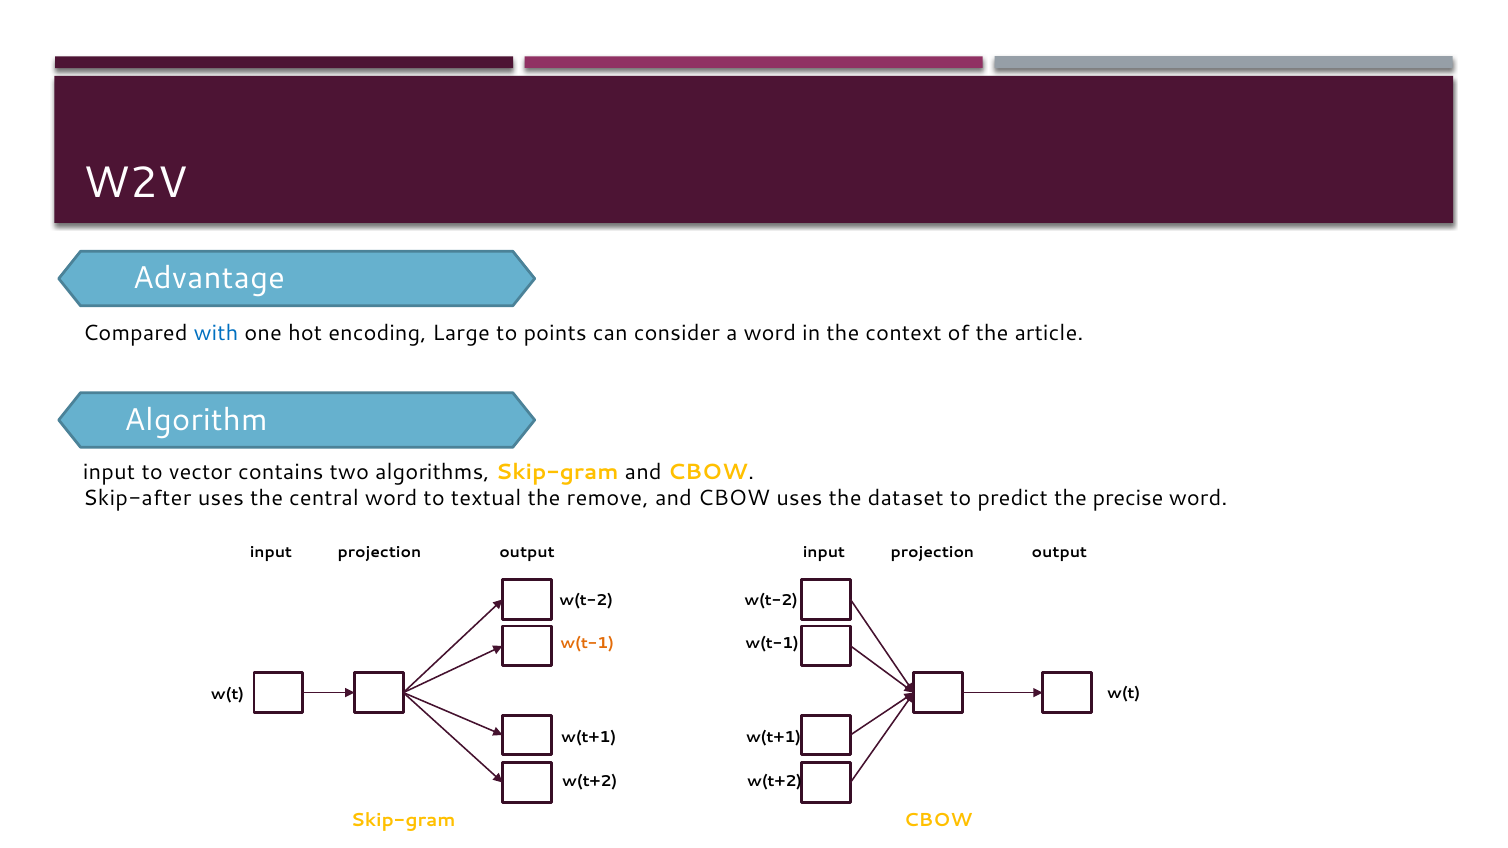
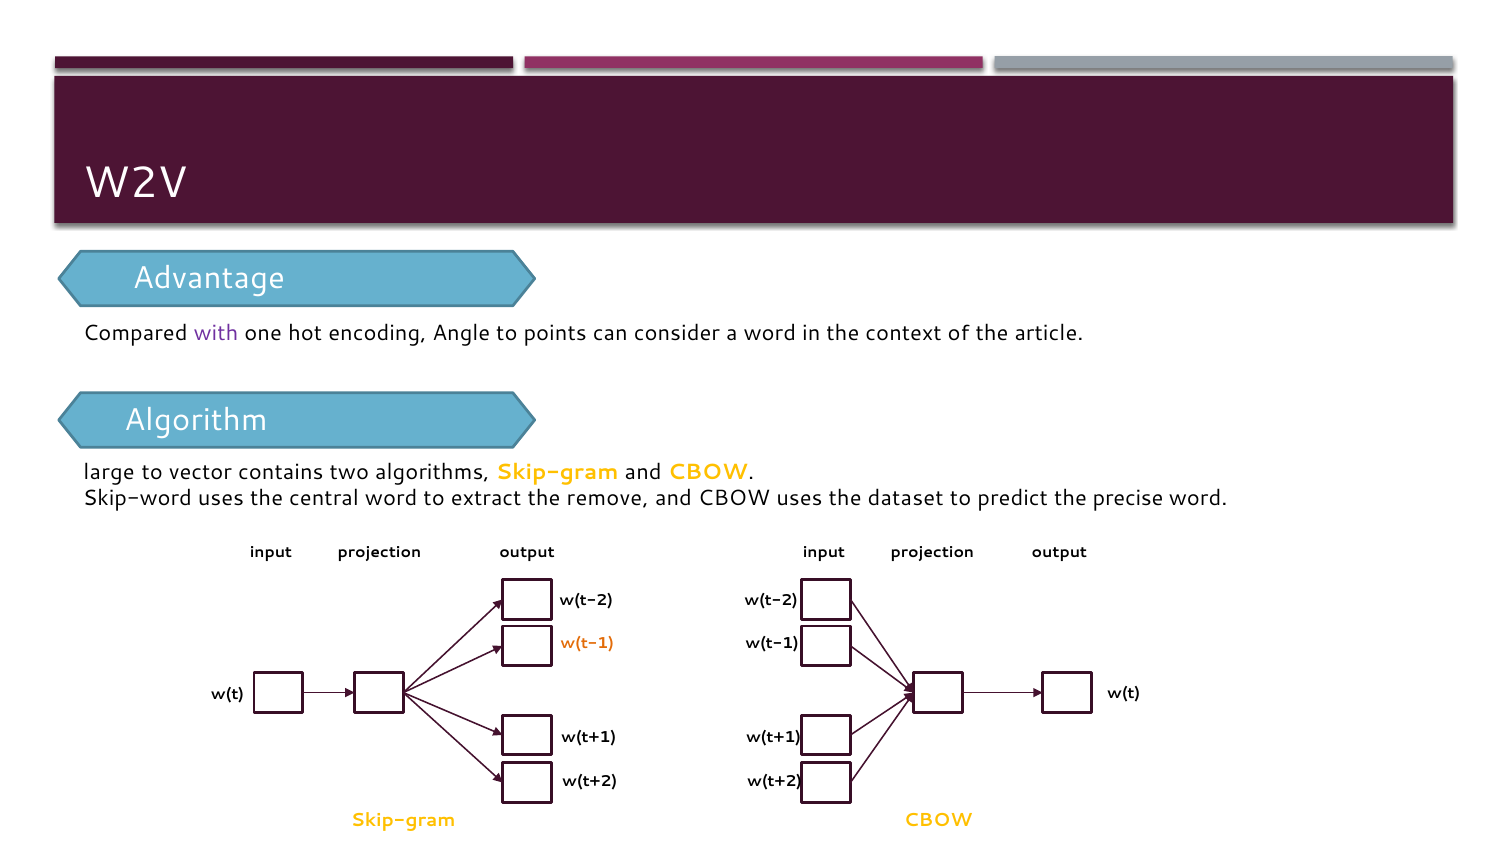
with colour: blue -> purple (216, 333)
Large: Large -> Angle (461, 333)
input: input -> large (109, 472)
Skip-after: Skip-after -> Skip-word (137, 499)
textual: textual -> extract (486, 499)
